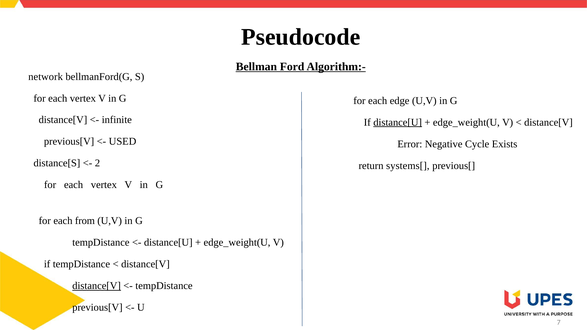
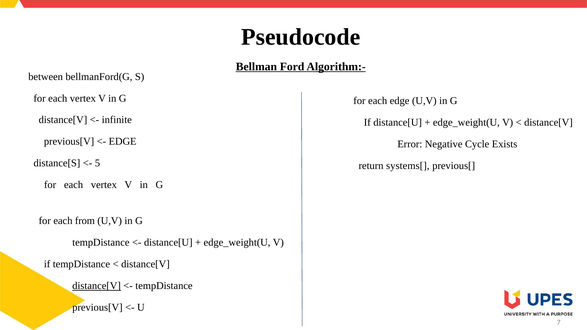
network: network -> between (46, 77)
distance[U underline: present -> none (398, 122)
USED: USED -> EDGE (123, 142)
2: 2 -> 5 (97, 163)
